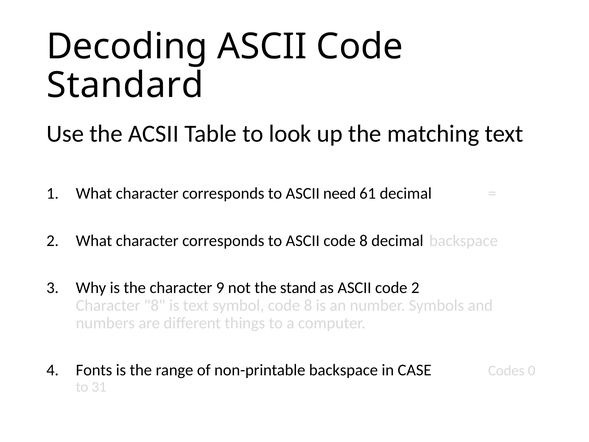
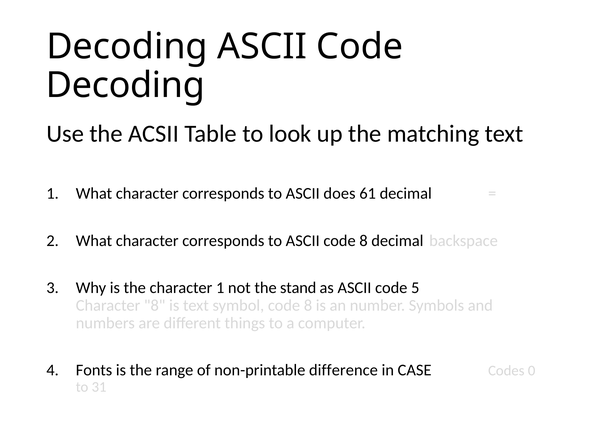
Standard: Standard -> Decoding (125, 85)
need: need -> does (340, 193)
character 9: 9 -> 1 (220, 288)
code 2: 2 -> 5 (415, 288)
non-printable backspace: backspace -> difference (343, 370)
